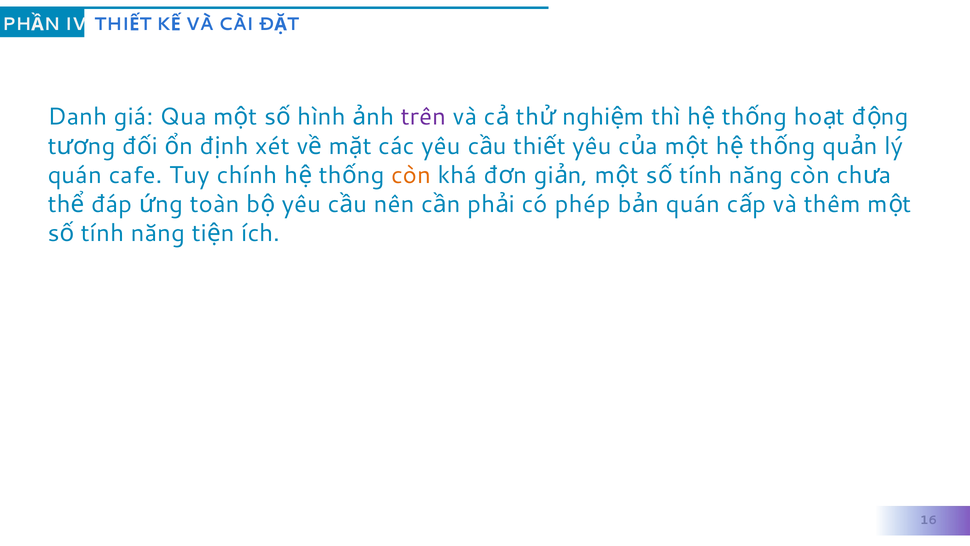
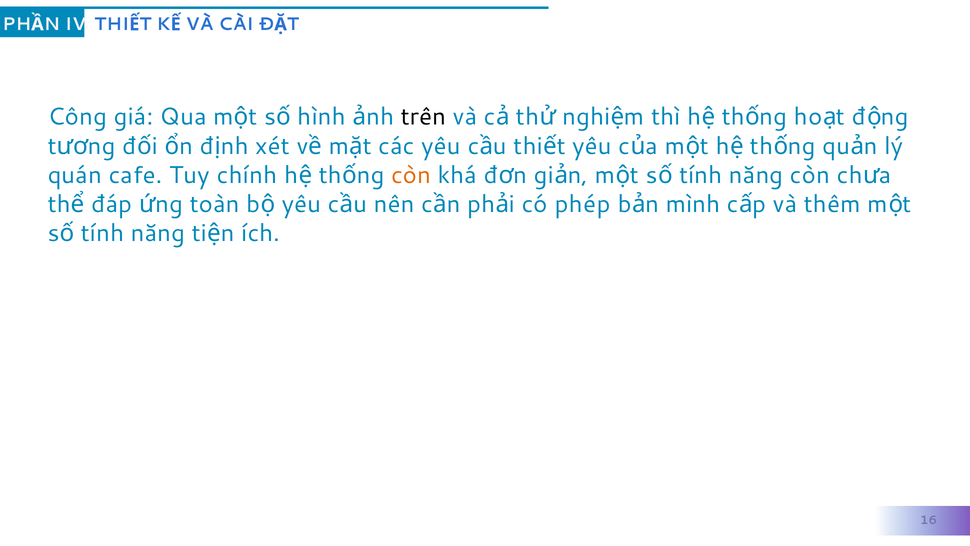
Danh: Danh -> Công (77, 117)
trên colour: purple -> black (424, 117)
quán: quán -> mình (693, 204)
